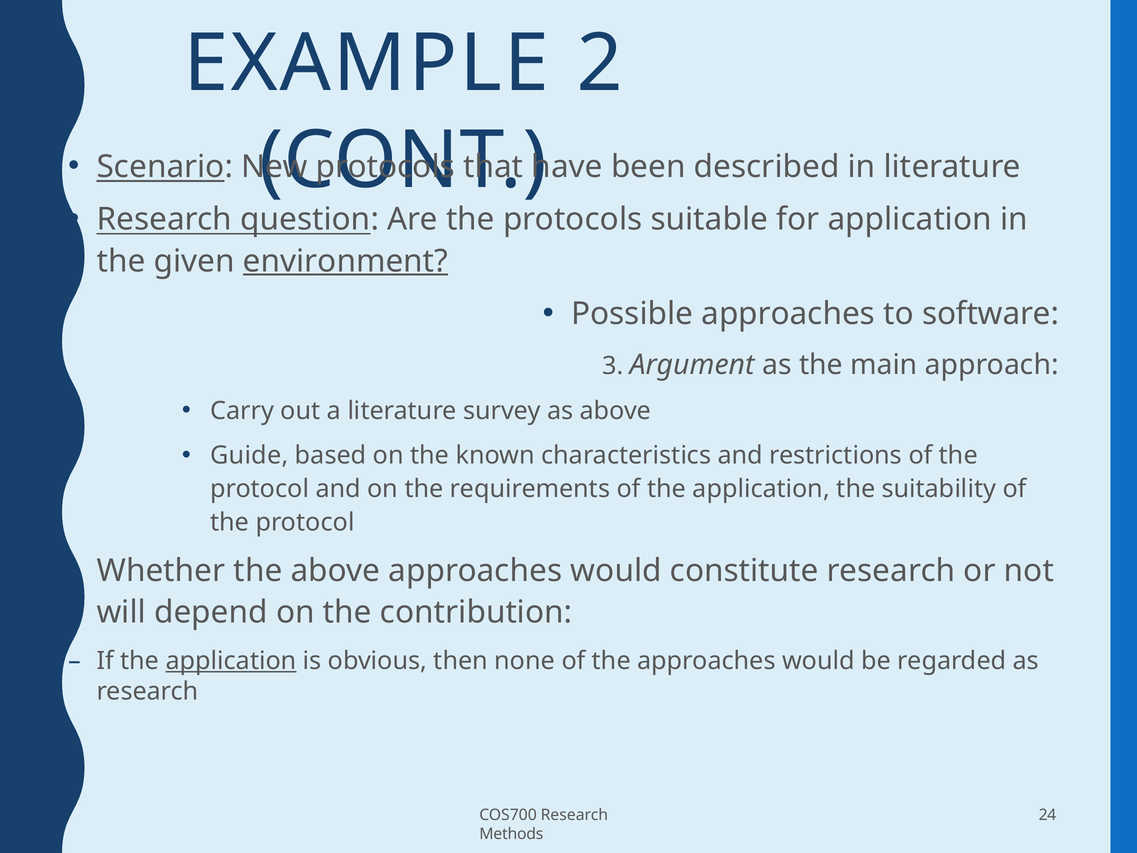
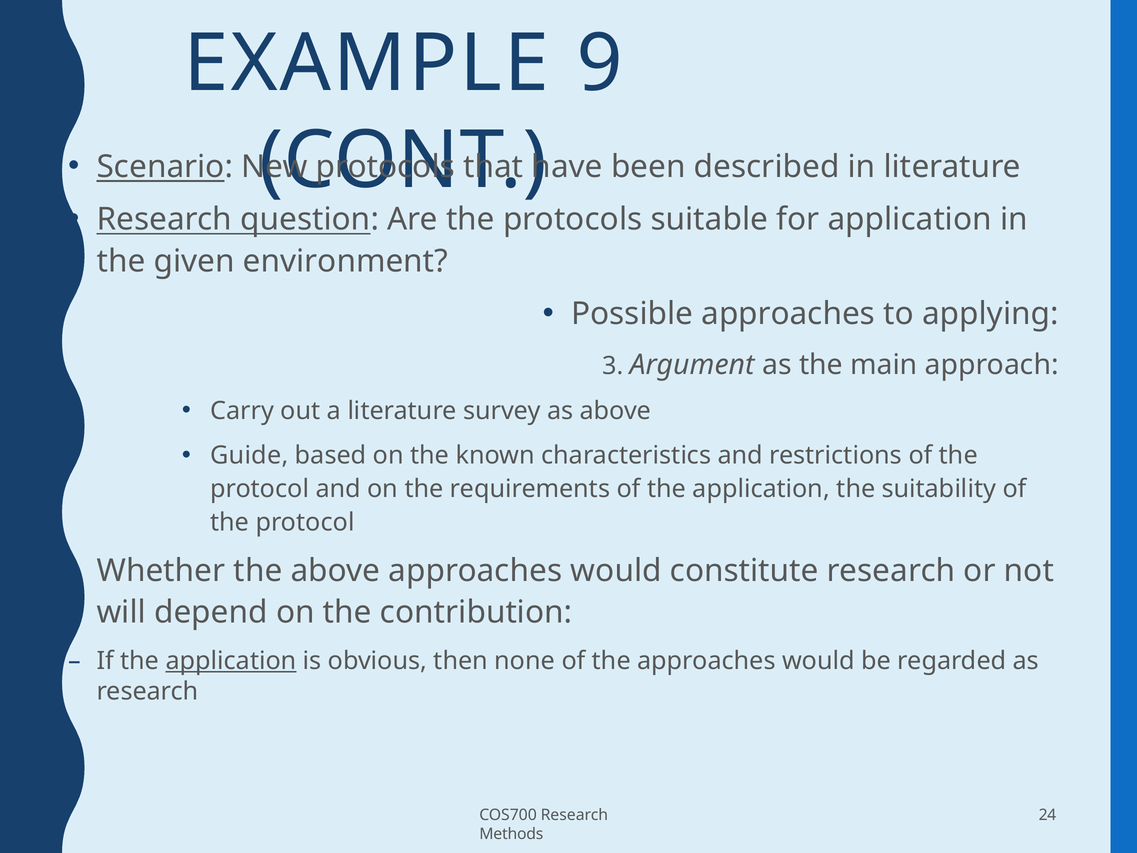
2: 2 -> 9 (600, 64)
environment underline: present -> none (345, 261)
software: software -> applying (990, 314)
